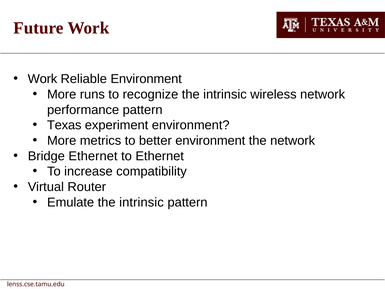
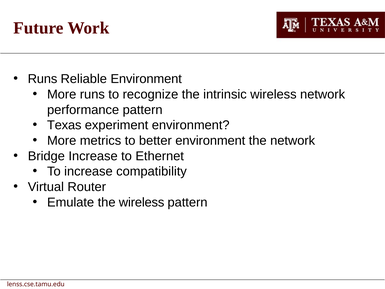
Work: Work -> Runs (43, 79)
Bridge Ethernet: Ethernet -> Increase (93, 156)
Emulate the intrinsic: intrinsic -> wireless (142, 202)
